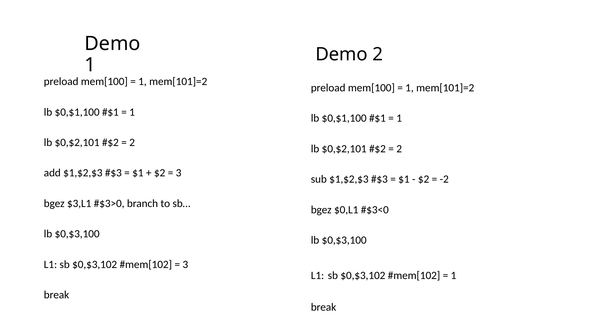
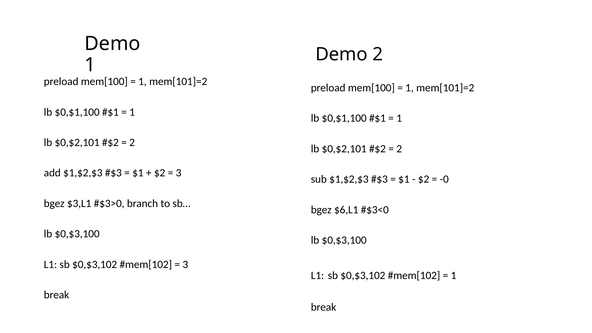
-2: -2 -> -0 (444, 179)
$0,L1: $0,L1 -> $6,L1 (346, 210)
